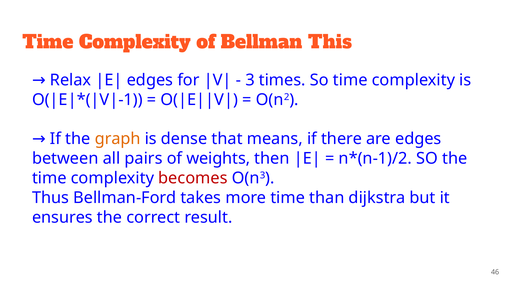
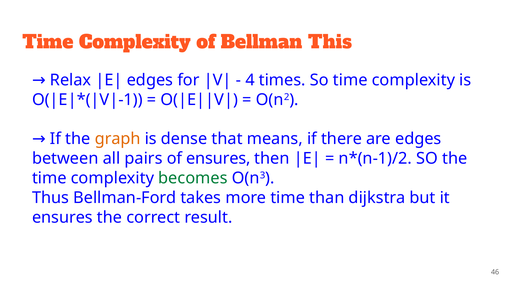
3: 3 -> 4 (250, 80)
of weights: weights -> ensures (218, 158)
becomes colour: red -> green (193, 178)
